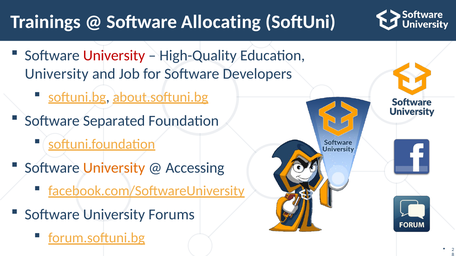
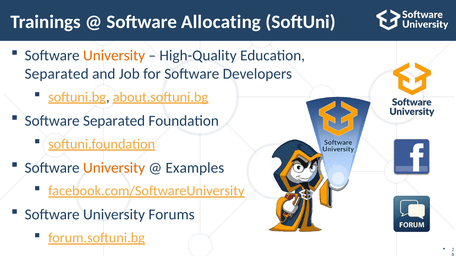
University colour: red -> orange (114, 56)
University: University -> Separated (57, 74)
Accessing: Accessing -> Examples (195, 168)
